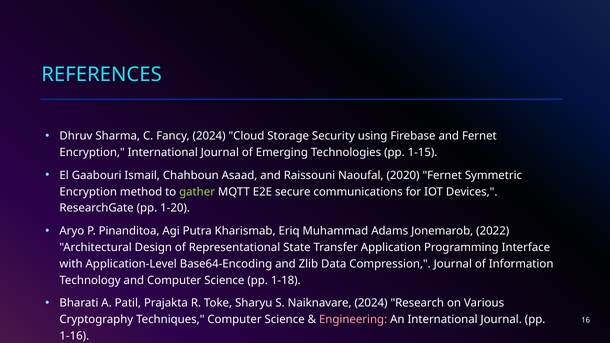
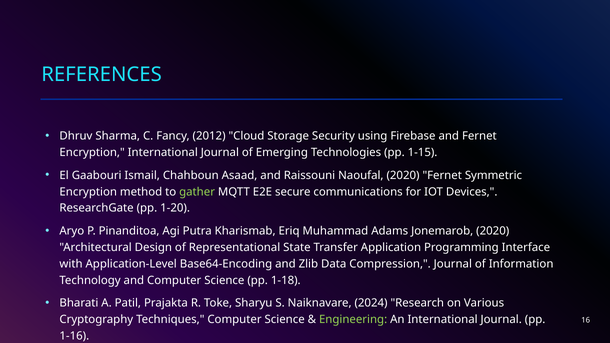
Fancy 2024: 2024 -> 2012 (209, 136)
Jonemarob 2022: 2022 -> 2020 (493, 231)
Engineering colour: pink -> light green (353, 320)
